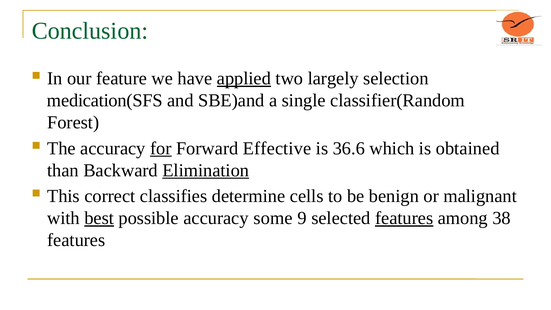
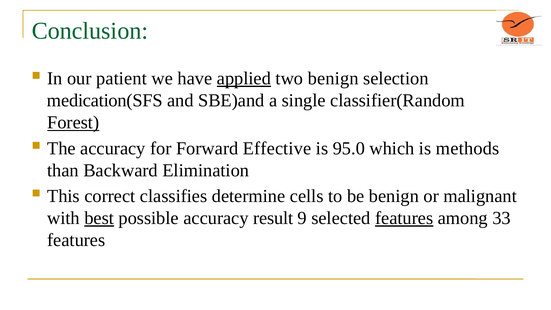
feature: feature -> patient (121, 78)
two largely: largely -> benign (333, 78)
Forest underline: none -> present (73, 123)
for underline: present -> none (161, 148)
36.6: 36.6 -> 95.0 (349, 148)
obtained: obtained -> methods (468, 148)
Elimination underline: present -> none (206, 170)
some: some -> result (273, 218)
38: 38 -> 33 (502, 218)
